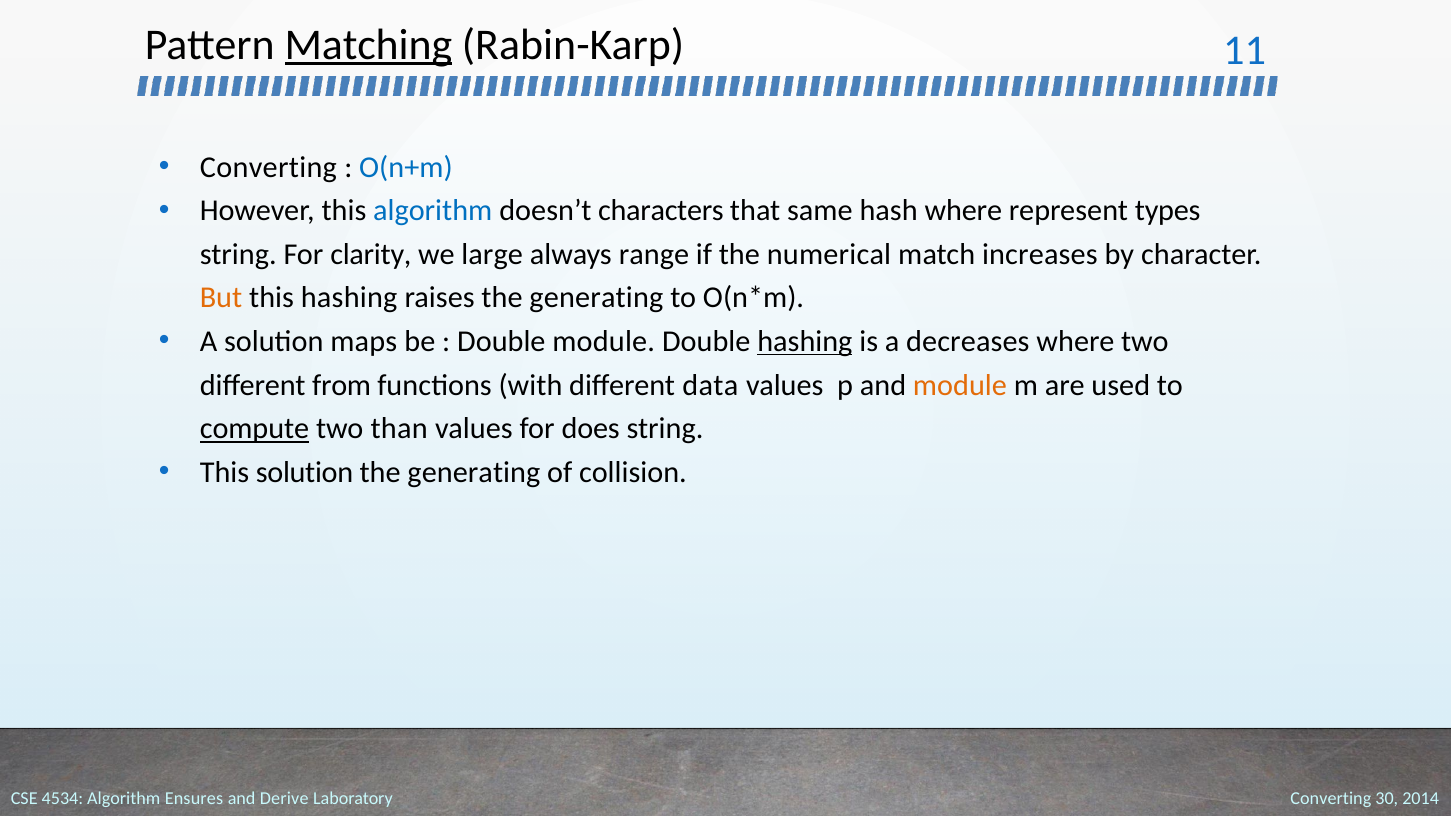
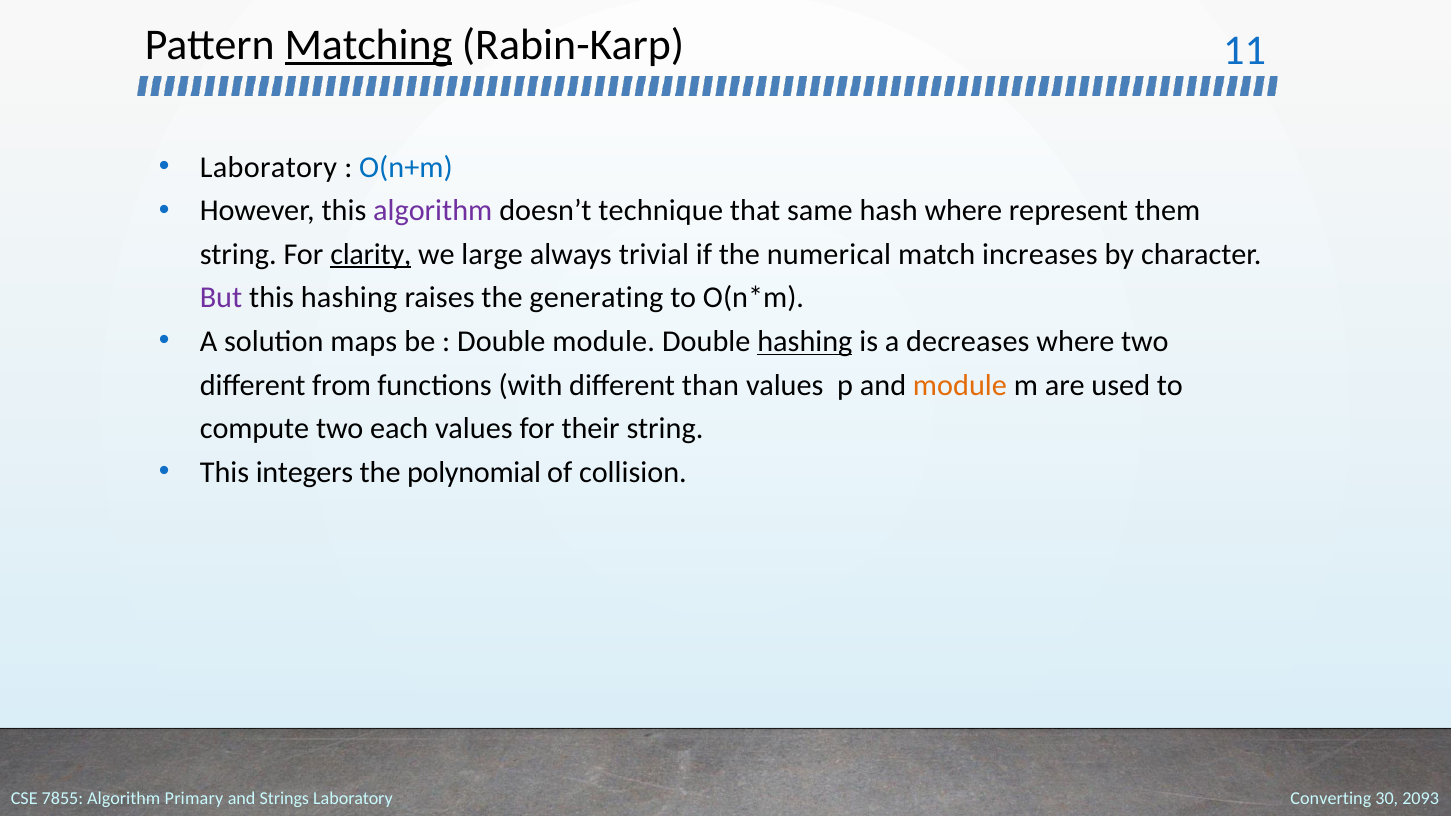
Converting: Converting -> Laboratory (268, 167)
algorithm colour: blue -> purple (433, 211)
characters: characters -> technique (661, 211)
types: types -> them (1168, 211)
clarity underline: none -> present (371, 254)
range: range -> trivial (654, 254)
But colour: orange -> purple (221, 298)
data: data -> than (710, 385)
compute underline: present -> none (255, 429)
than: than -> each (399, 429)
does: does -> their (591, 429)
This solution: solution -> integers (304, 472)
generating: generating -> polynomial (474, 472)
4534: 4534 -> 7855 (62, 799)
Ensures: Ensures -> Primary (194, 799)
Derive: Derive -> Strings (284, 799)
2014: 2014 -> 2093 (1421, 799)
